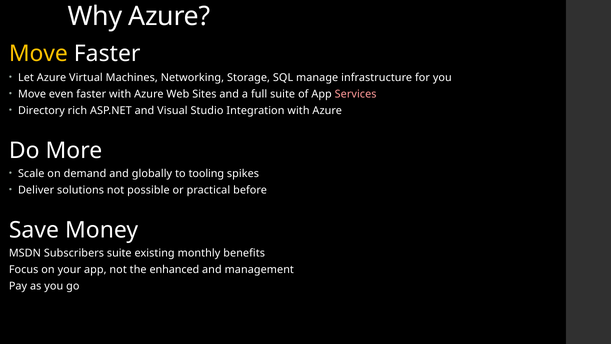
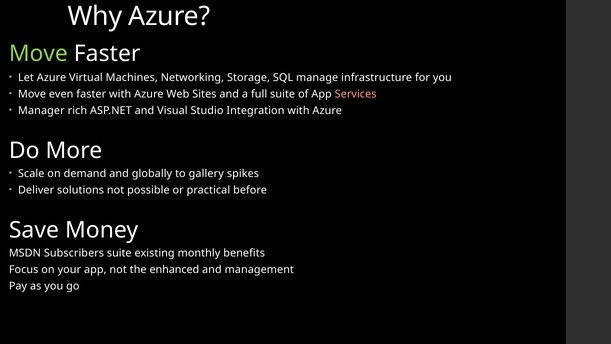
Move colour: yellow -> light green (38, 54)
Directory: Directory -> Manager (41, 111)
tooling: tooling -> gallery (206, 173)
